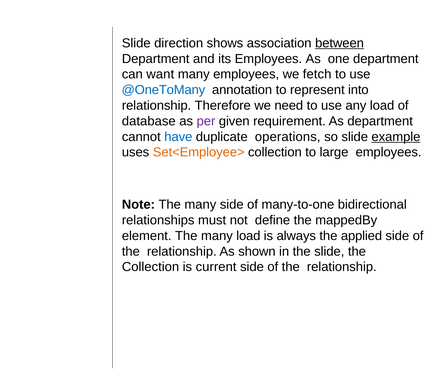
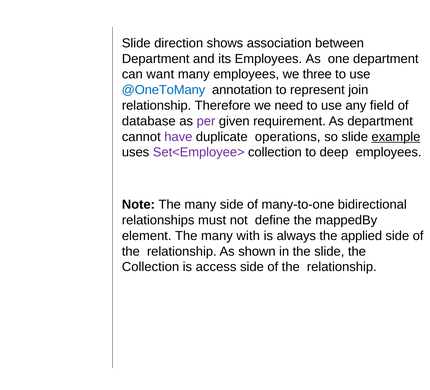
between underline: present -> none (340, 43)
fetch: fetch -> three (317, 74)
into: into -> join (358, 90)
any load: load -> field (382, 106)
have colour: blue -> purple (178, 137)
Set<Employee> colour: orange -> purple (199, 152)
large: large -> deep (334, 152)
many load: load -> with (248, 236)
current: current -> access (216, 267)
